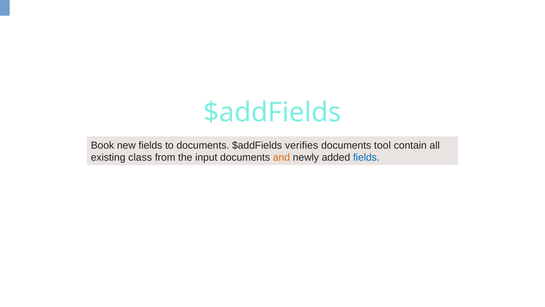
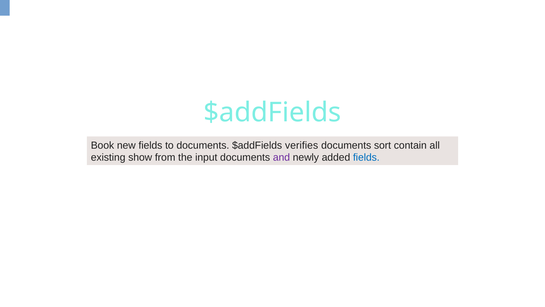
tool: tool -> sort (383, 145)
class: class -> show (140, 157)
and colour: orange -> purple (281, 157)
